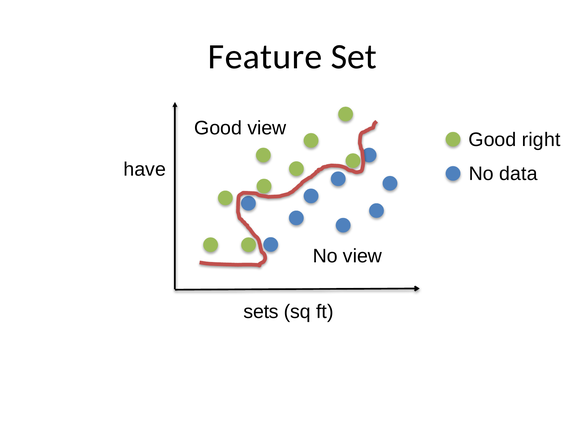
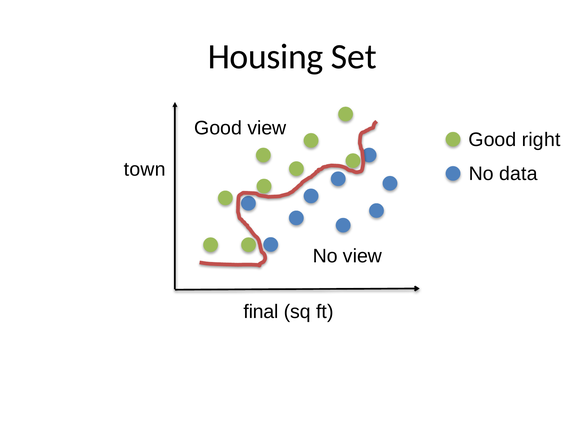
Feature: Feature -> Housing (265, 57)
have: have -> town (145, 169)
sets: sets -> final (261, 312)
